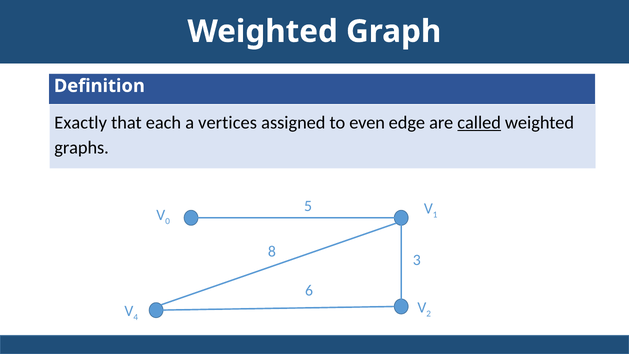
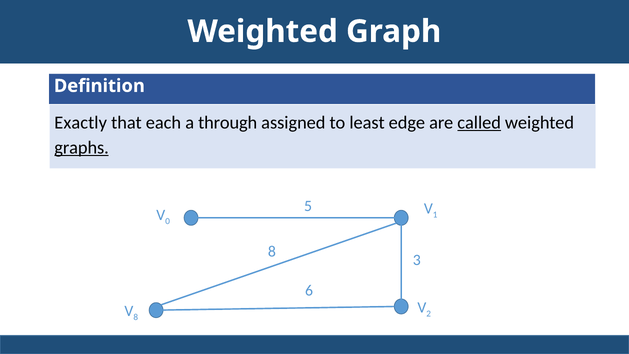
vertices: vertices -> through (228, 122)
even: even -> least (367, 122)
graphs underline: none -> present (82, 148)
4: 4 -> 8 (136, 317)
